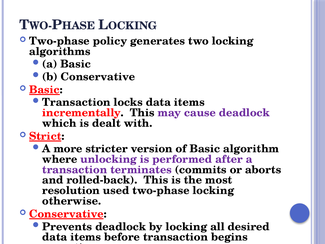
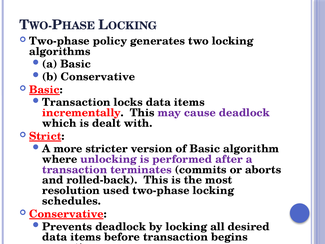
otherwise: otherwise -> schedules (72, 201)
